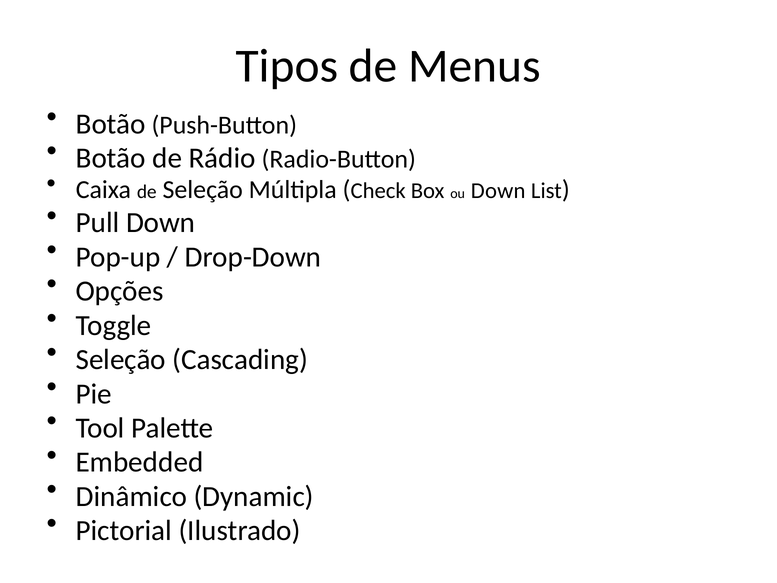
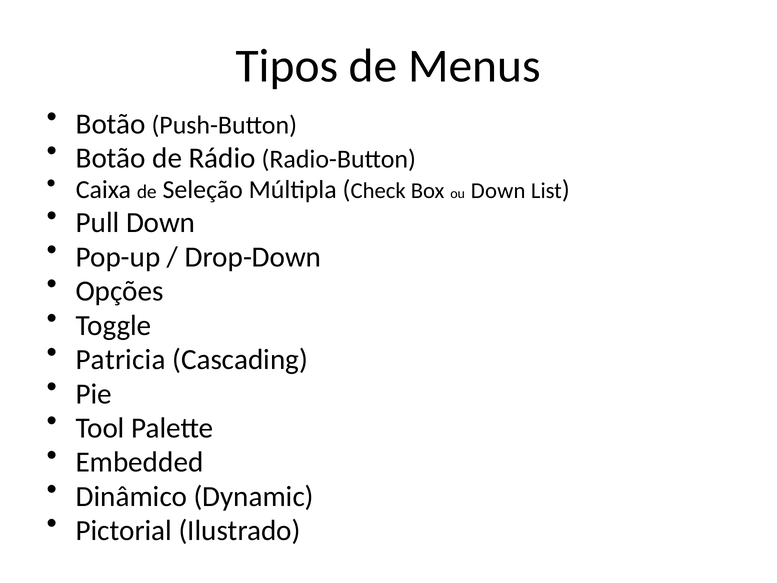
Seleção: Seleção -> Patricia (121, 360)
